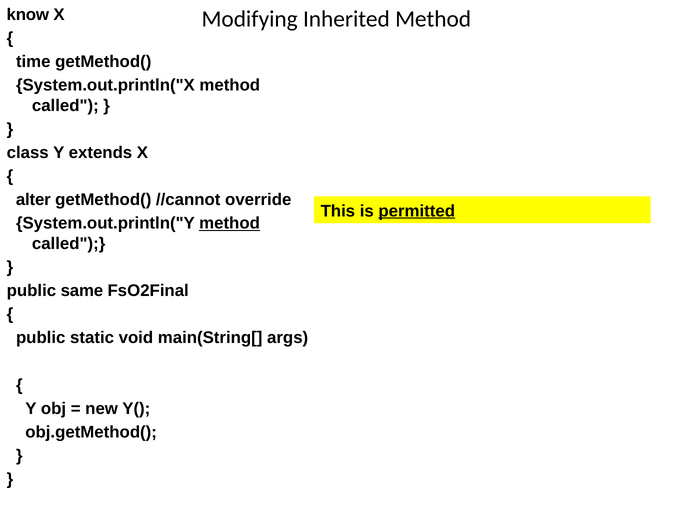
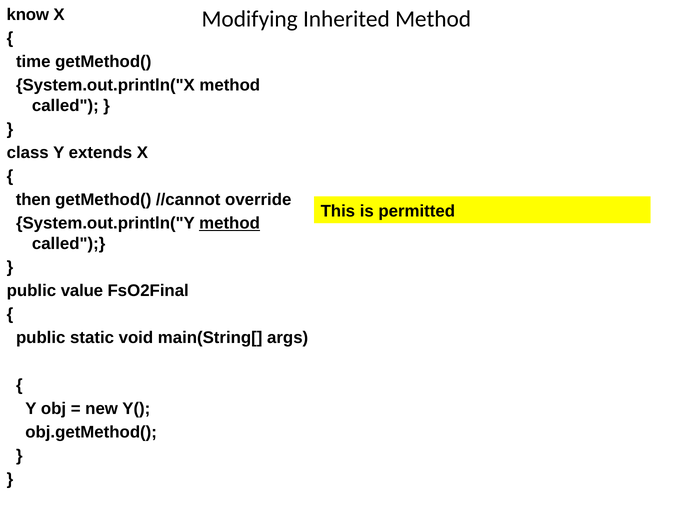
alter: alter -> then (33, 200)
permitted underline: present -> none (417, 211)
same: same -> value (82, 291)
